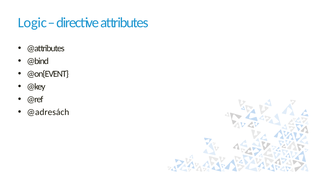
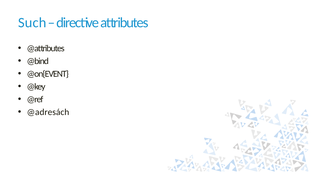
Logic: Logic -> Such (32, 23)
